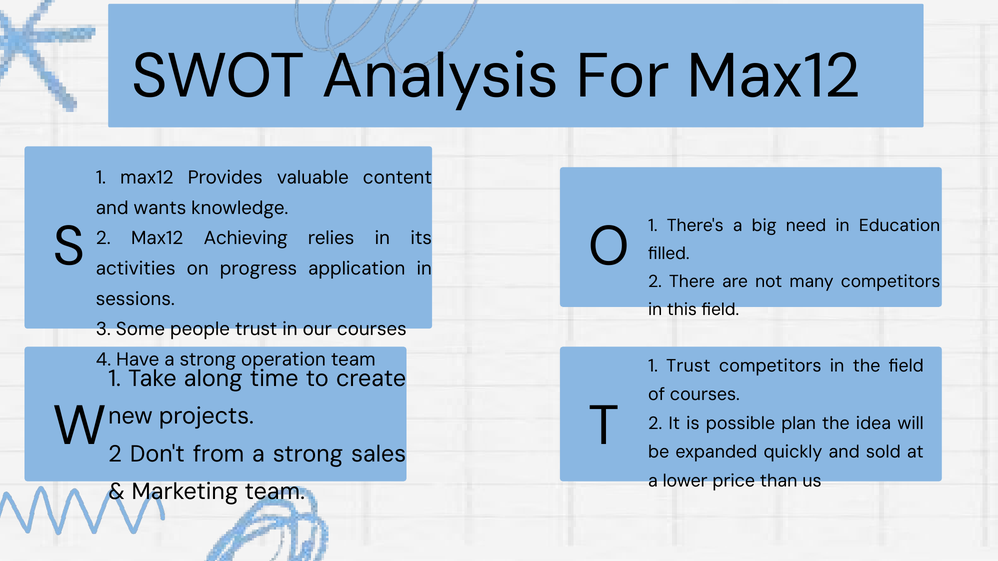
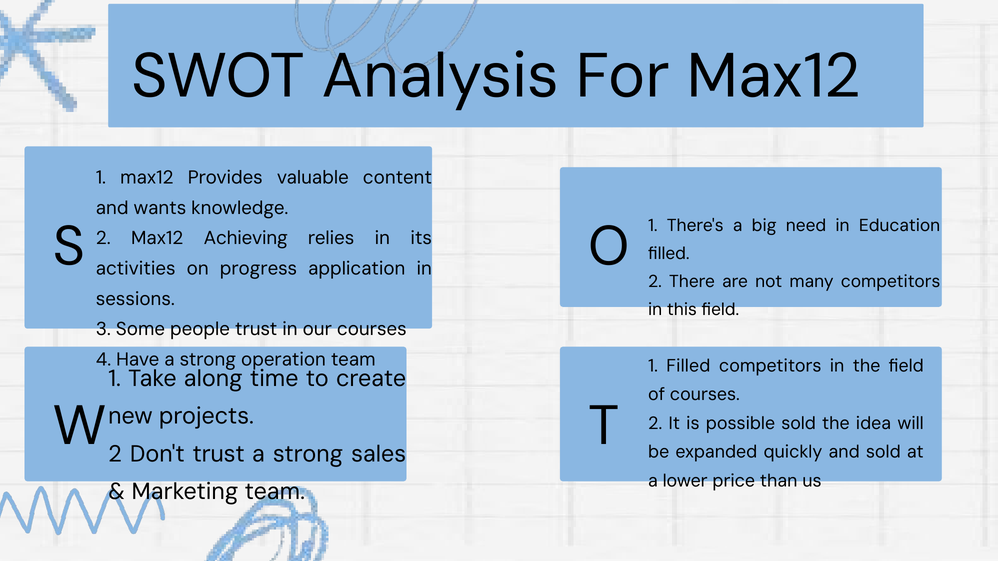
1 Trust: Trust -> Filled (688, 366)
possible plan: plan -> sold (799, 424)
Don't from: from -> trust (219, 454)
